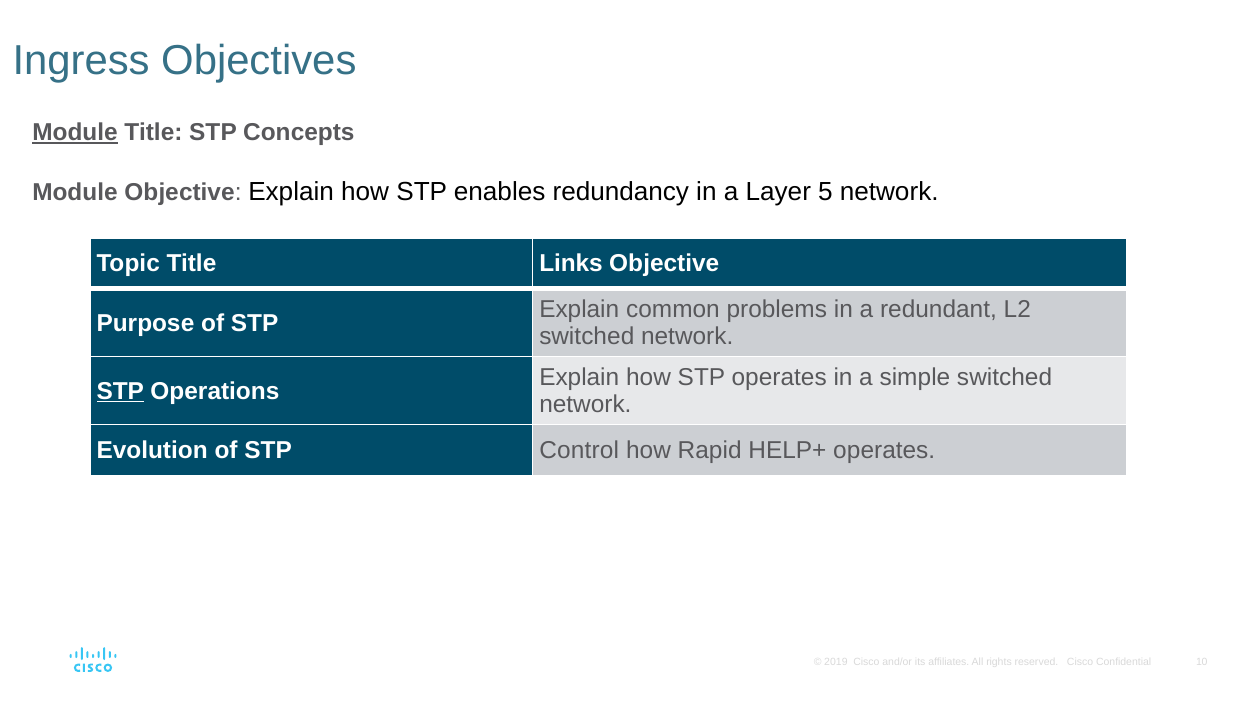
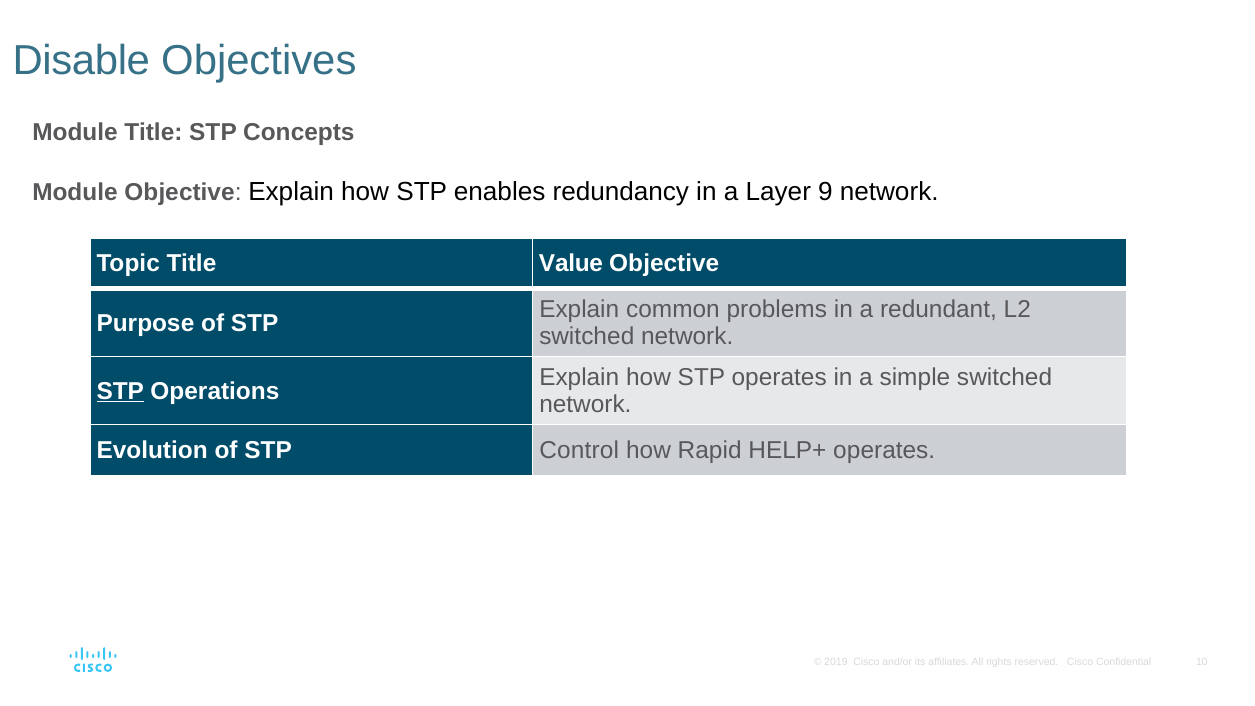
Ingress: Ingress -> Disable (81, 61)
Module underline: present -> none (75, 132)
5: 5 -> 9 (825, 192)
Links: Links -> Value (571, 264)
